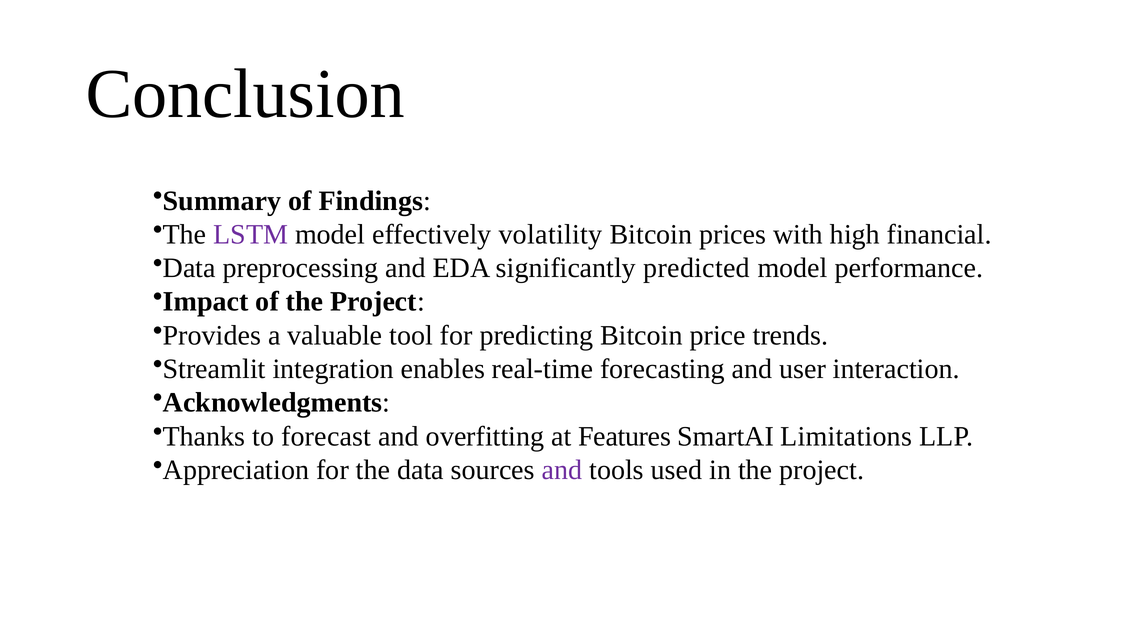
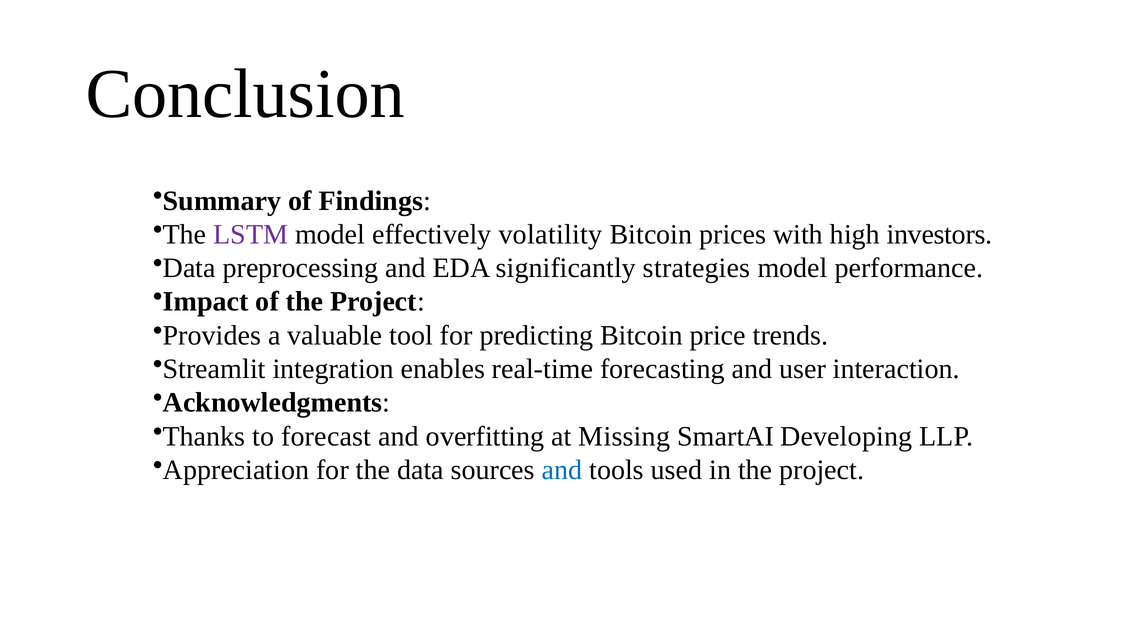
financial: financial -> investors (939, 234)
predicted: predicted -> strategies (697, 268)
Features: Features -> Missing (624, 436)
Limitations: Limitations -> Developing (846, 436)
and colour: purple -> blue (562, 470)
